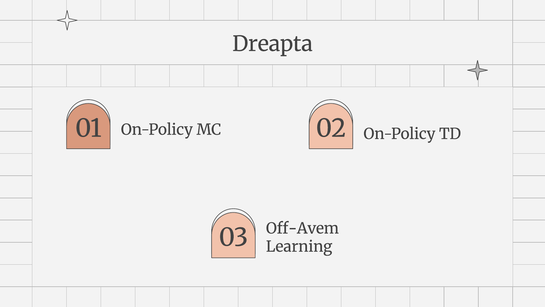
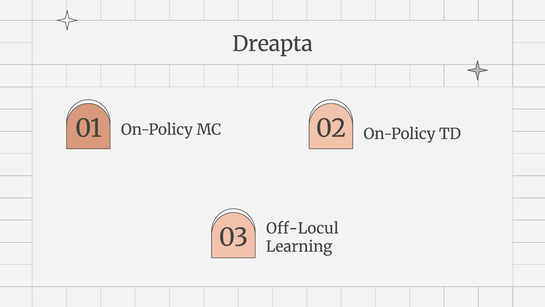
Off-Avem: Off-Avem -> Off-Locul (302, 228)
